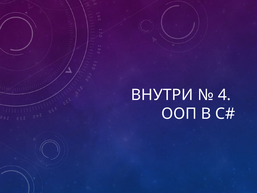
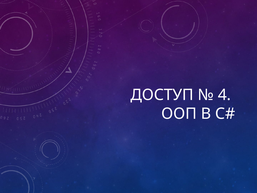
ВНУТРИ: ВНУТРИ -> ДОСТУП (162, 95)
